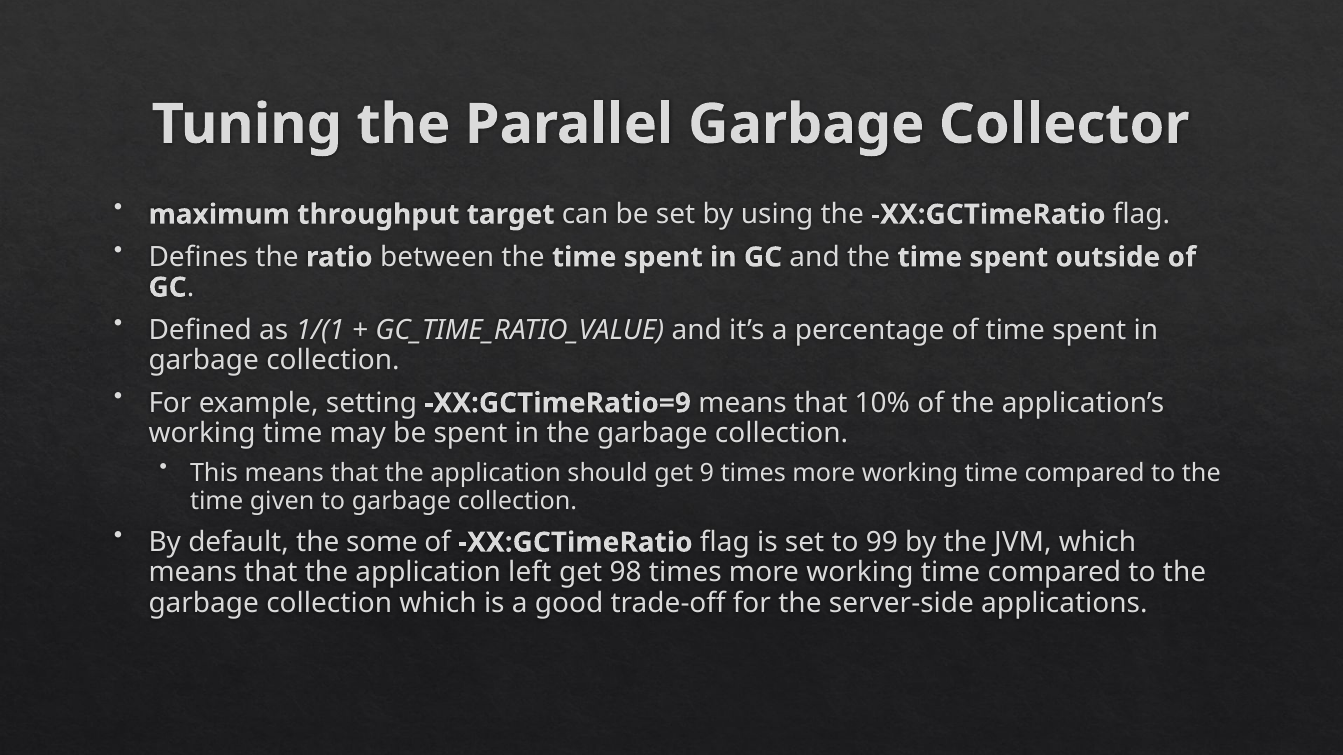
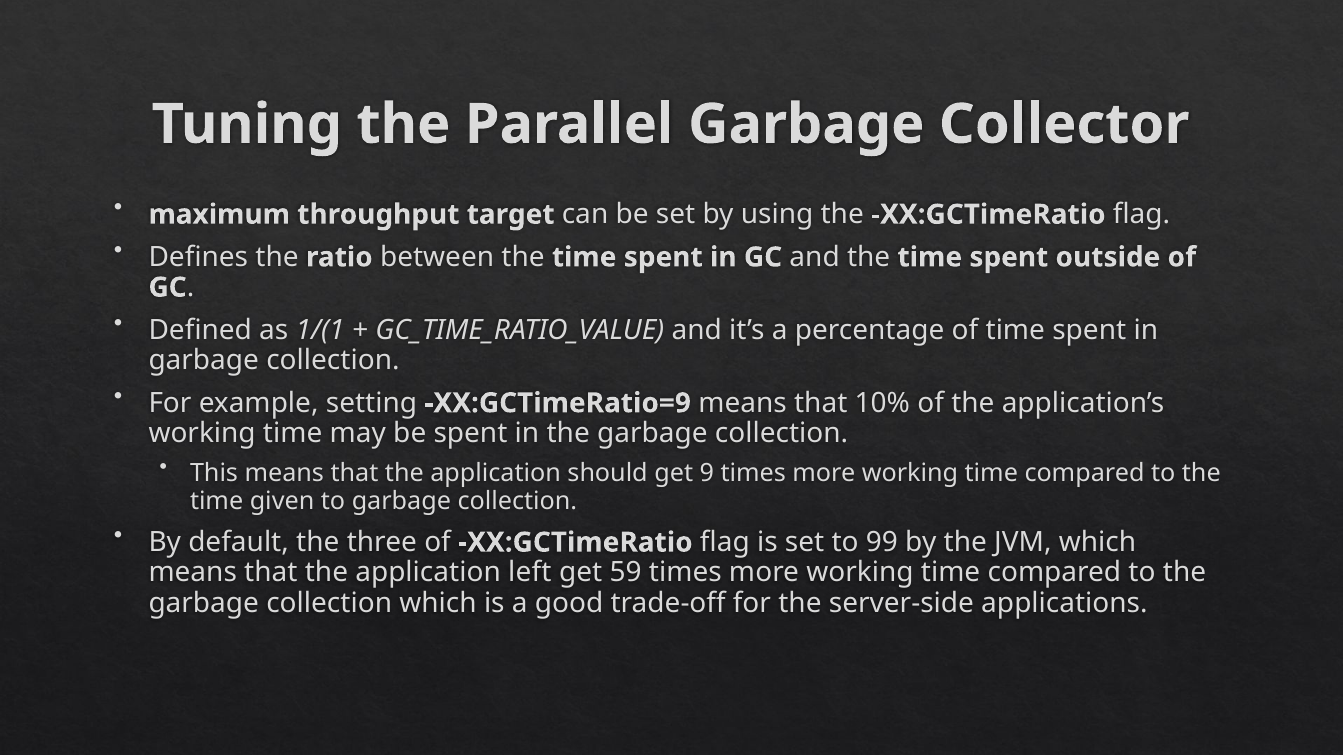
some: some -> three (382, 543)
98: 98 -> 59 (626, 573)
